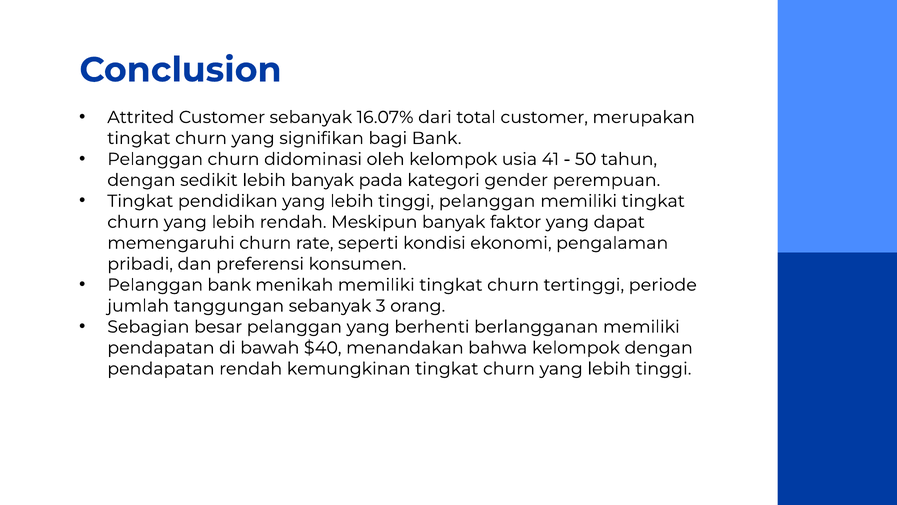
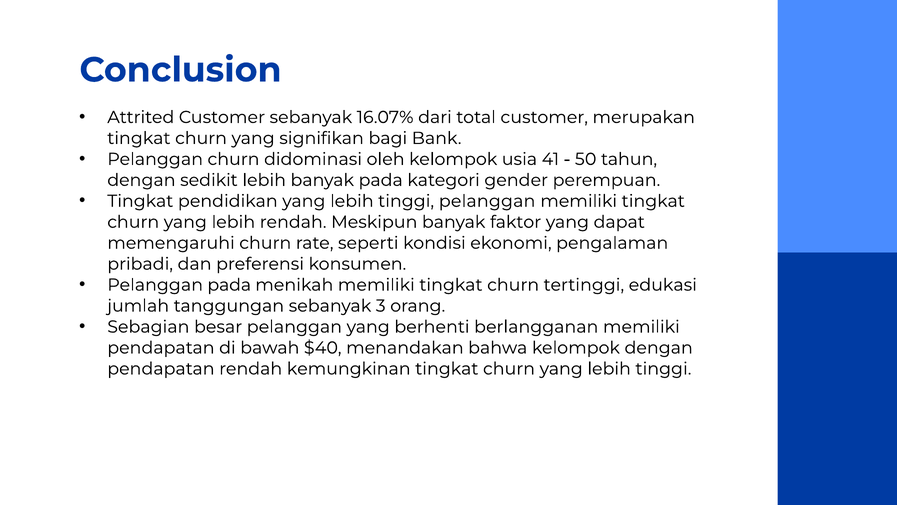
Pelanggan bank: bank -> pada (229, 285)
periode: periode -> edukasi (663, 285)
